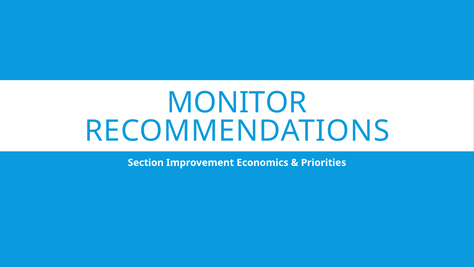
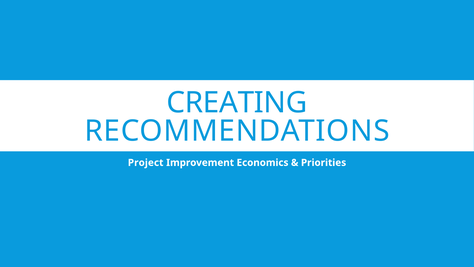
MONITOR: MONITOR -> CREATING (237, 103)
Section: Section -> Project (146, 162)
